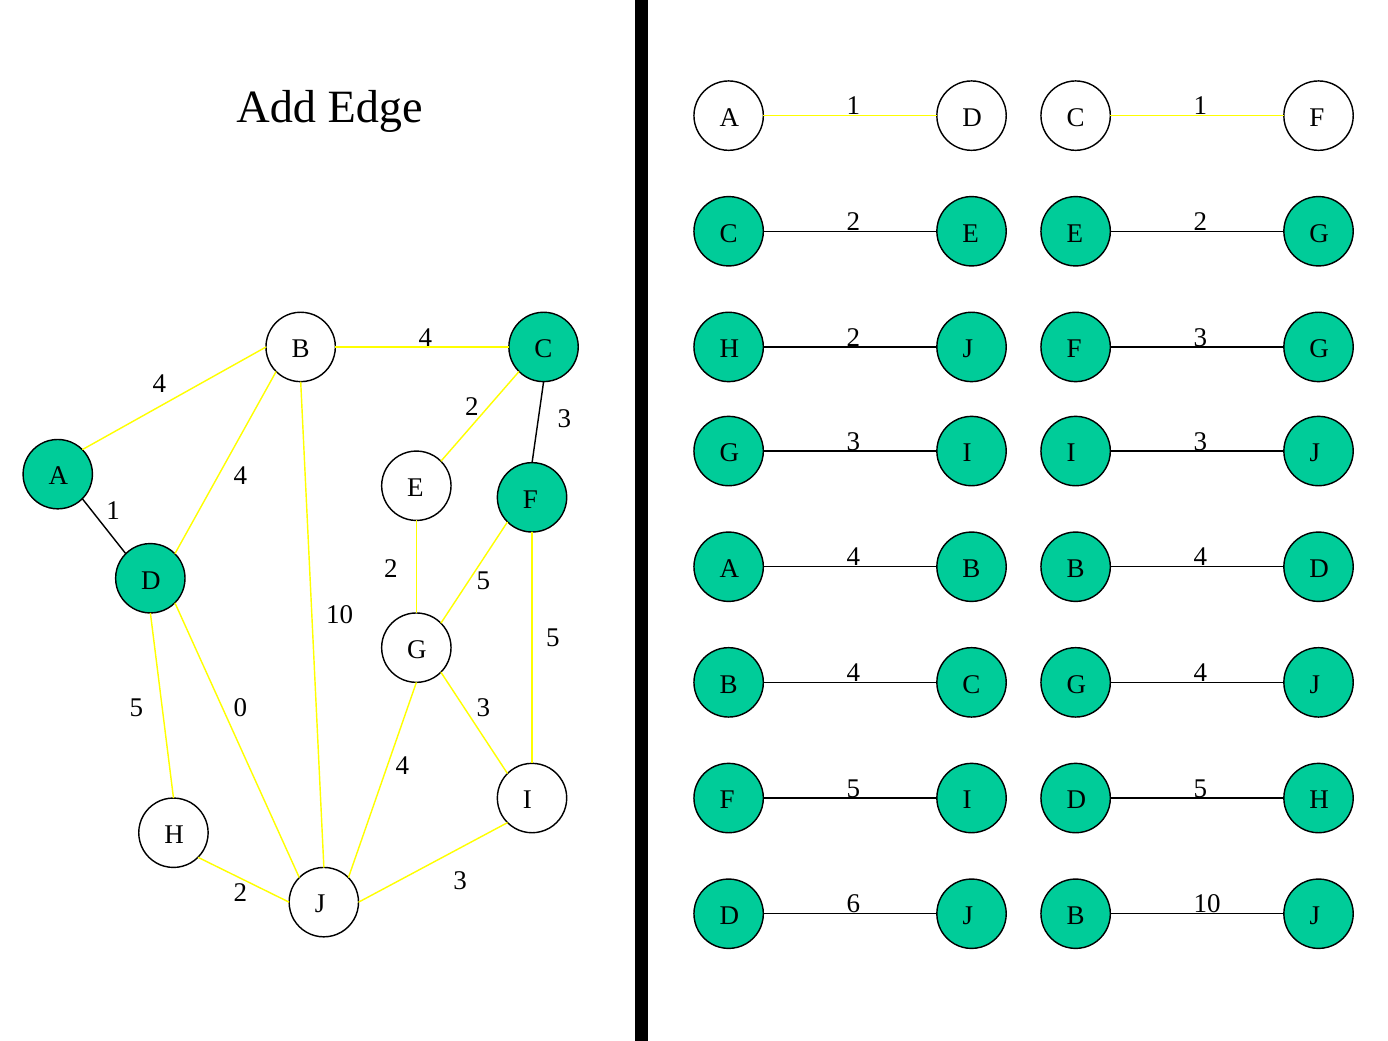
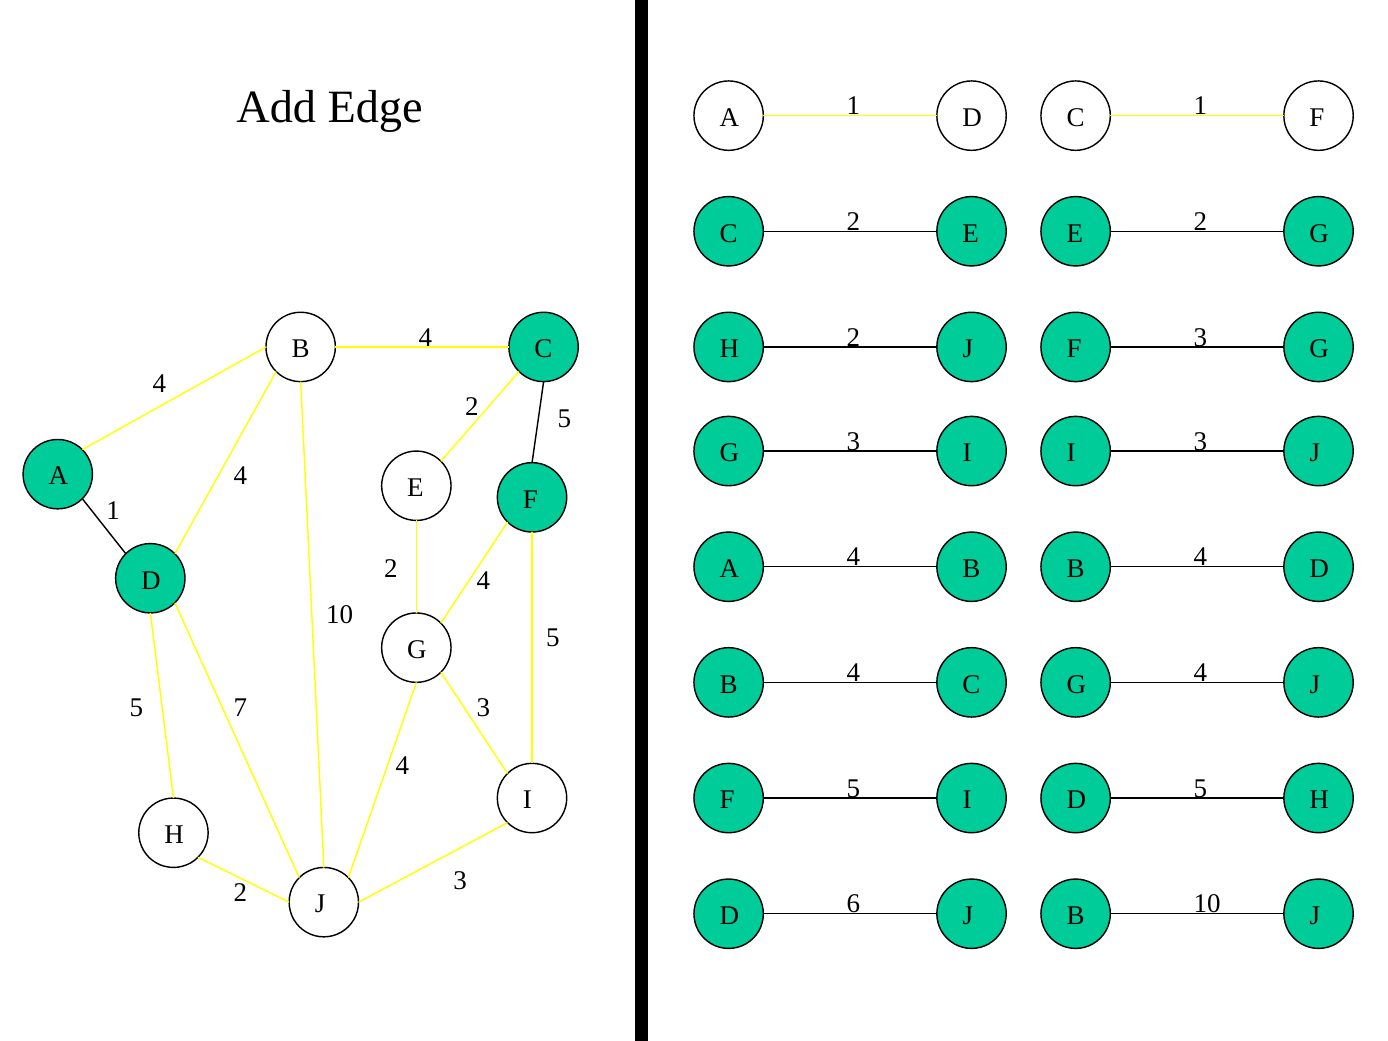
3: 3 -> 5 (564, 418)
5: 5 -> 4 (483, 580)
0: 0 -> 7 (240, 707)
